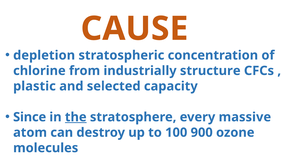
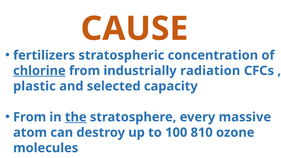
depletion: depletion -> fertilizers (44, 55)
chlorine underline: none -> present (39, 71)
structure: structure -> radiation (210, 71)
Since: Since -> From (30, 117)
900: 900 -> 810 (202, 133)
